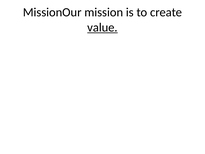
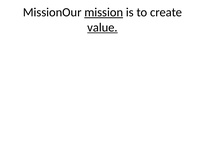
mission underline: none -> present (104, 12)
